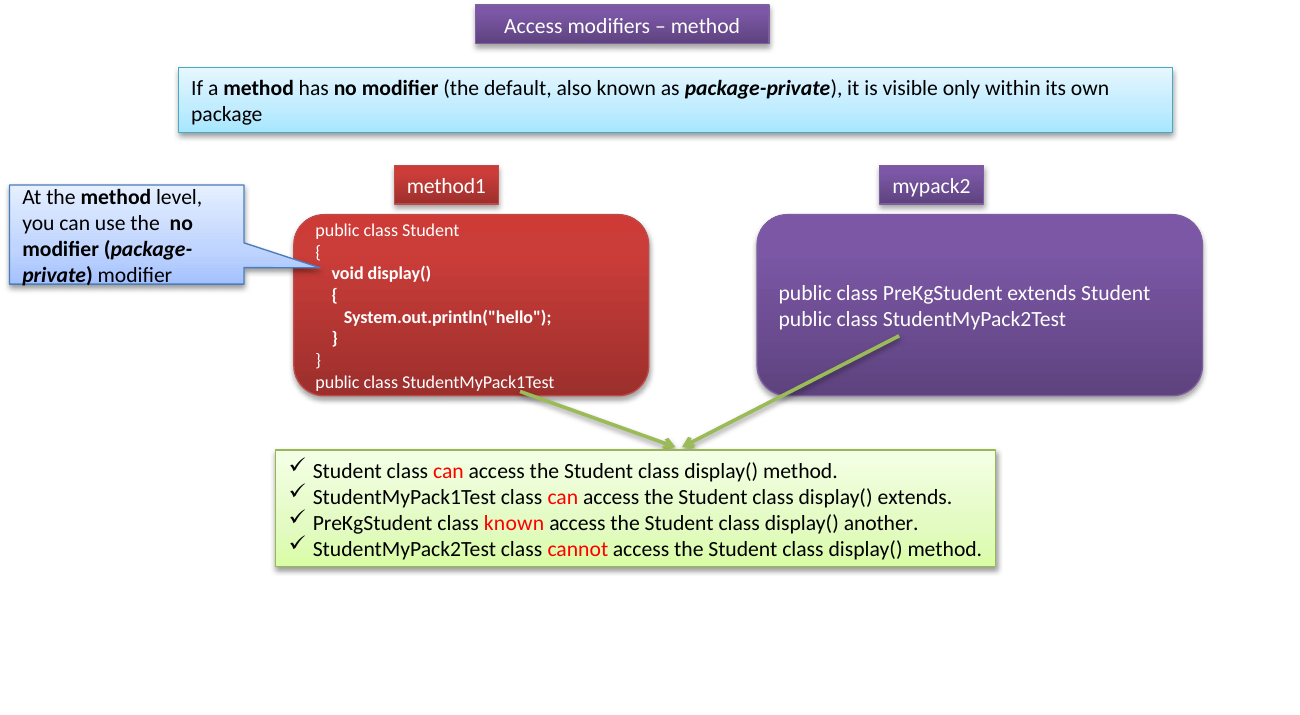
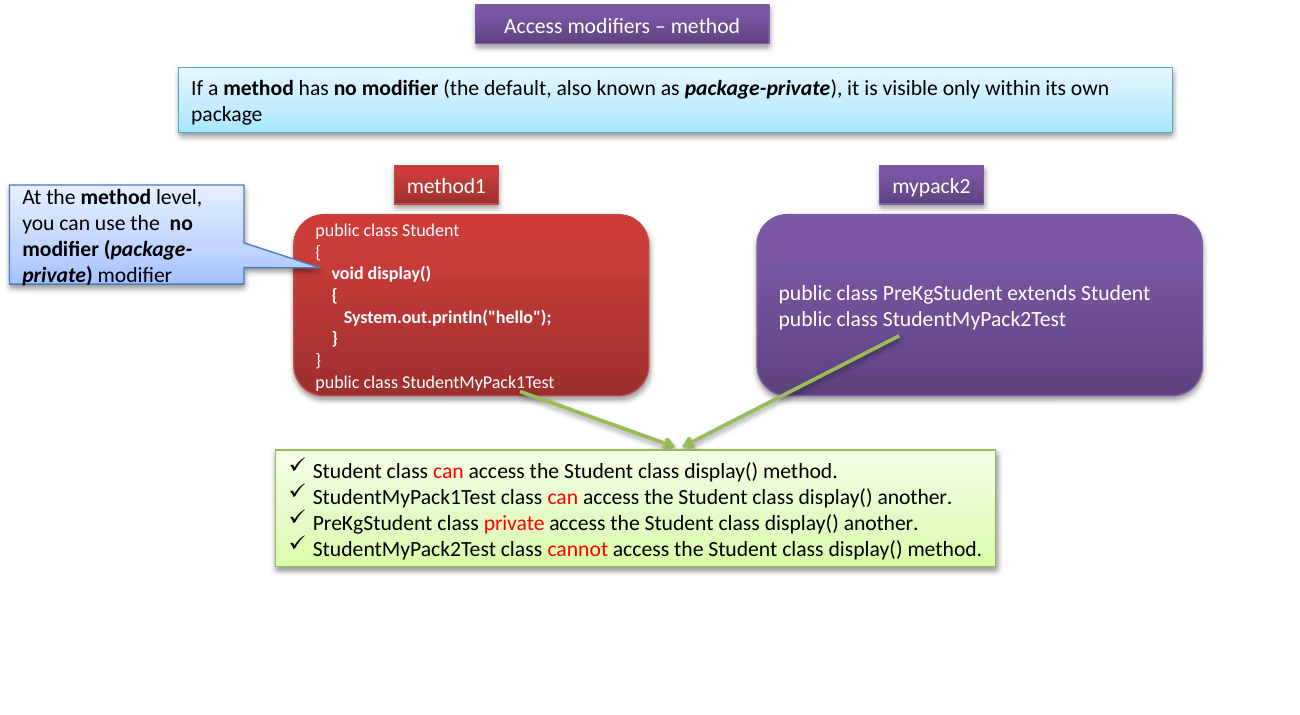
extends: extends -> another (915, 497)
class known: known -> private (514, 523)
